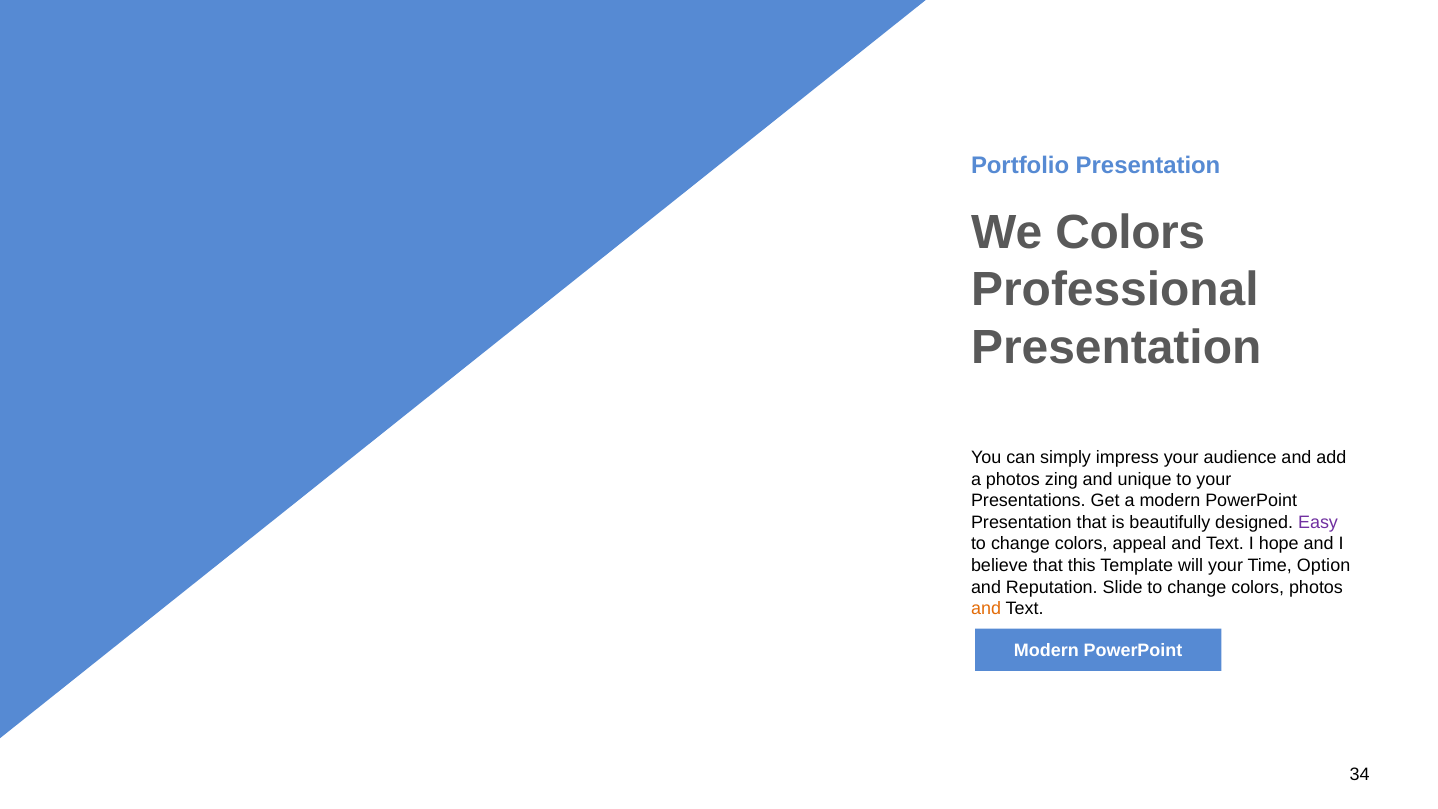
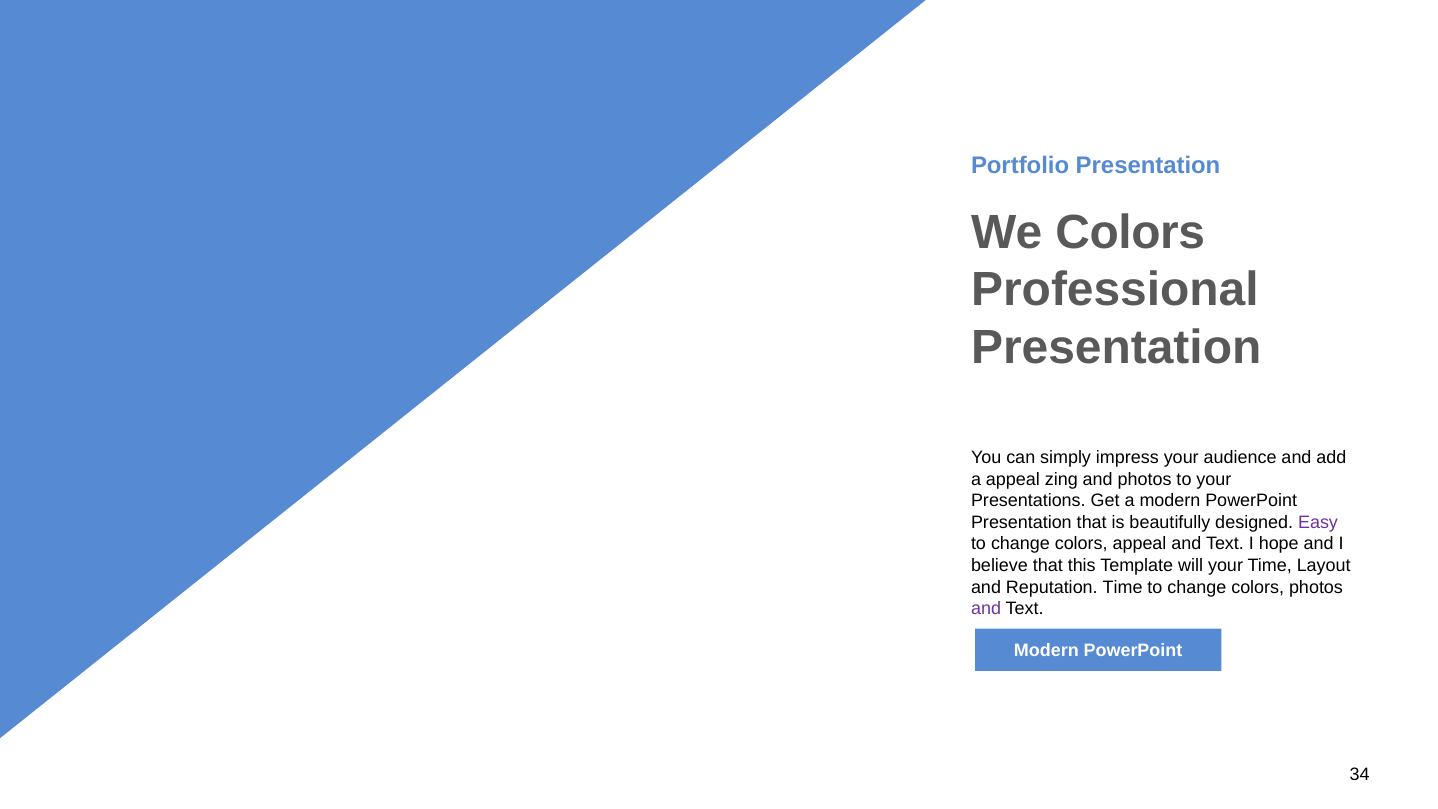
a photos: photos -> appeal (1013, 479)
and unique: unique -> photos (1145, 479)
Option: Option -> Layout (1324, 566)
Reputation Slide: Slide -> Time (1123, 587)
and colour: orange -> purple (986, 609)
